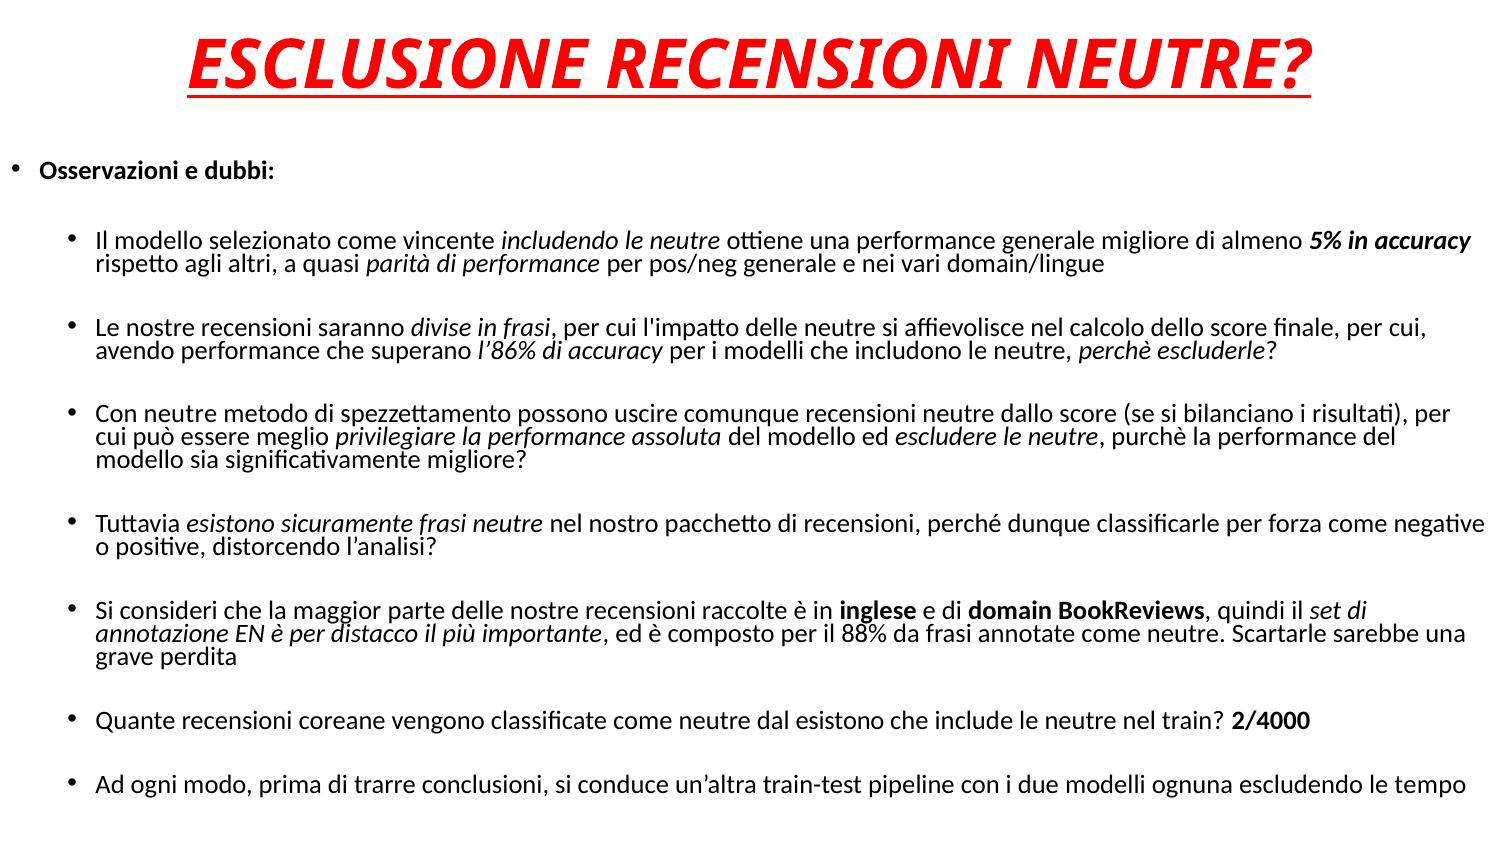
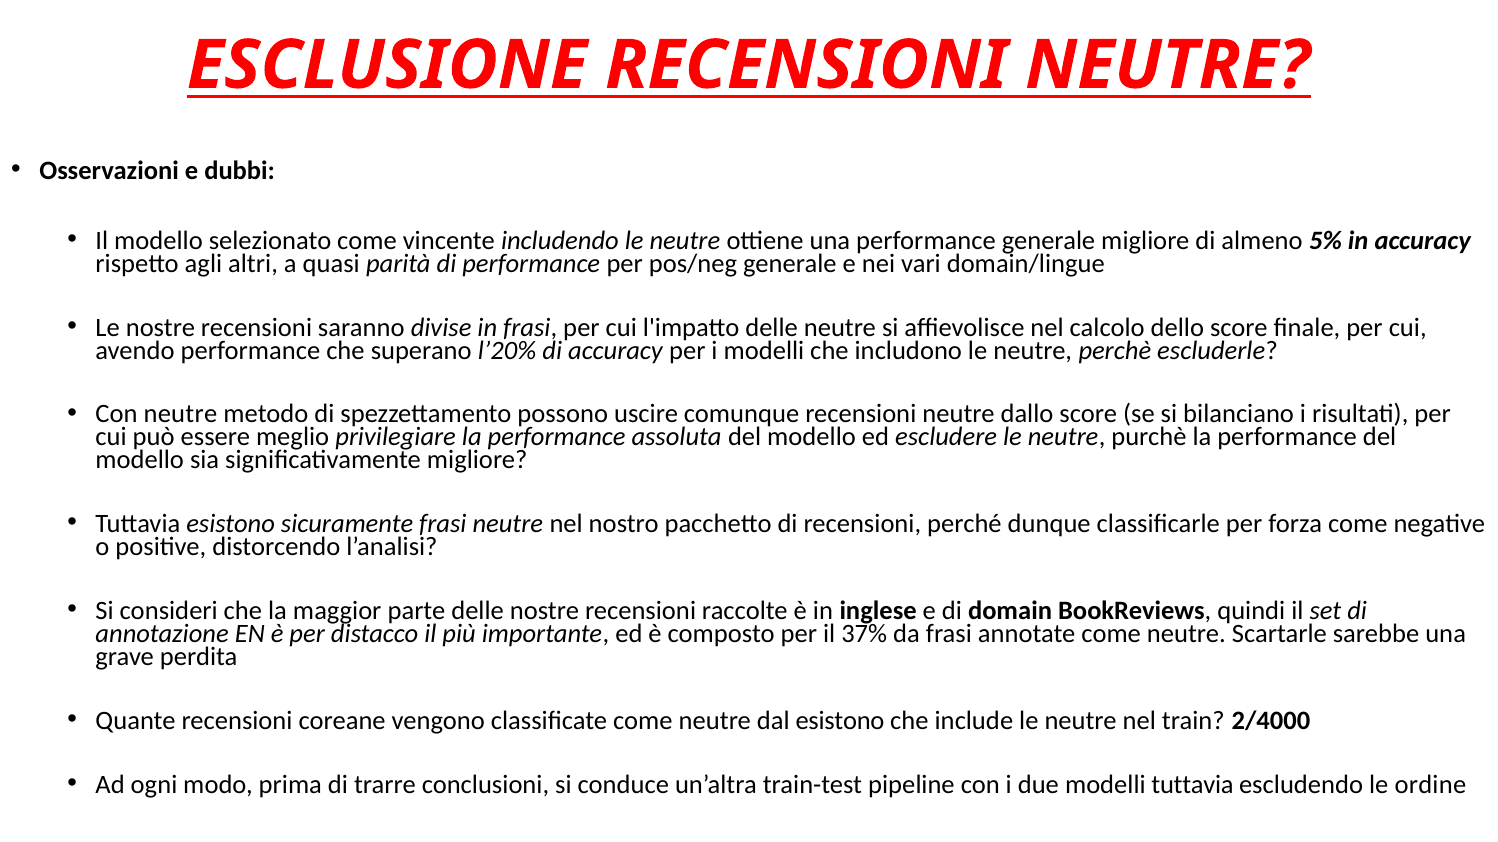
l’86%: l’86% -> l’20% (507, 351)
88%: 88% -> 37% (864, 634)
modelli ognuna: ognuna -> tuttavia (1193, 785)
tempo: tempo -> ordine (1430, 785)
